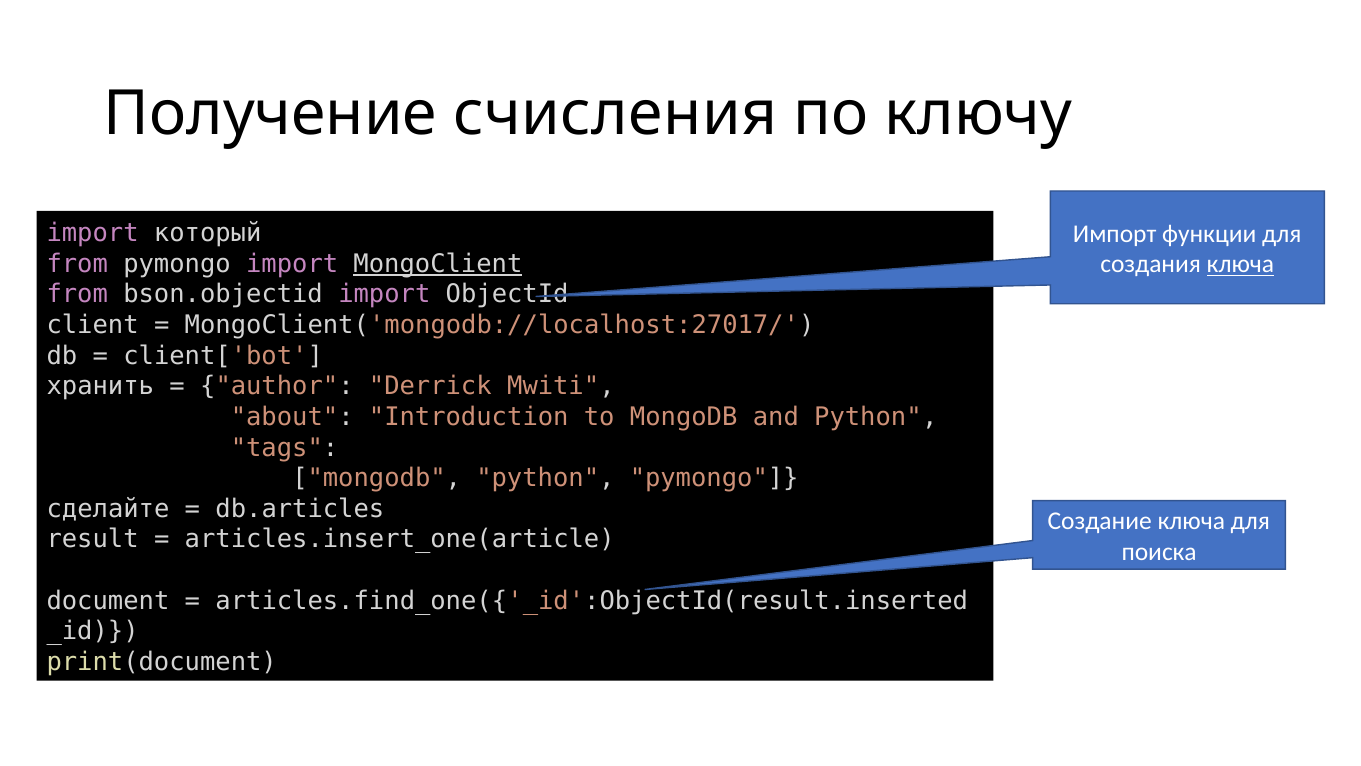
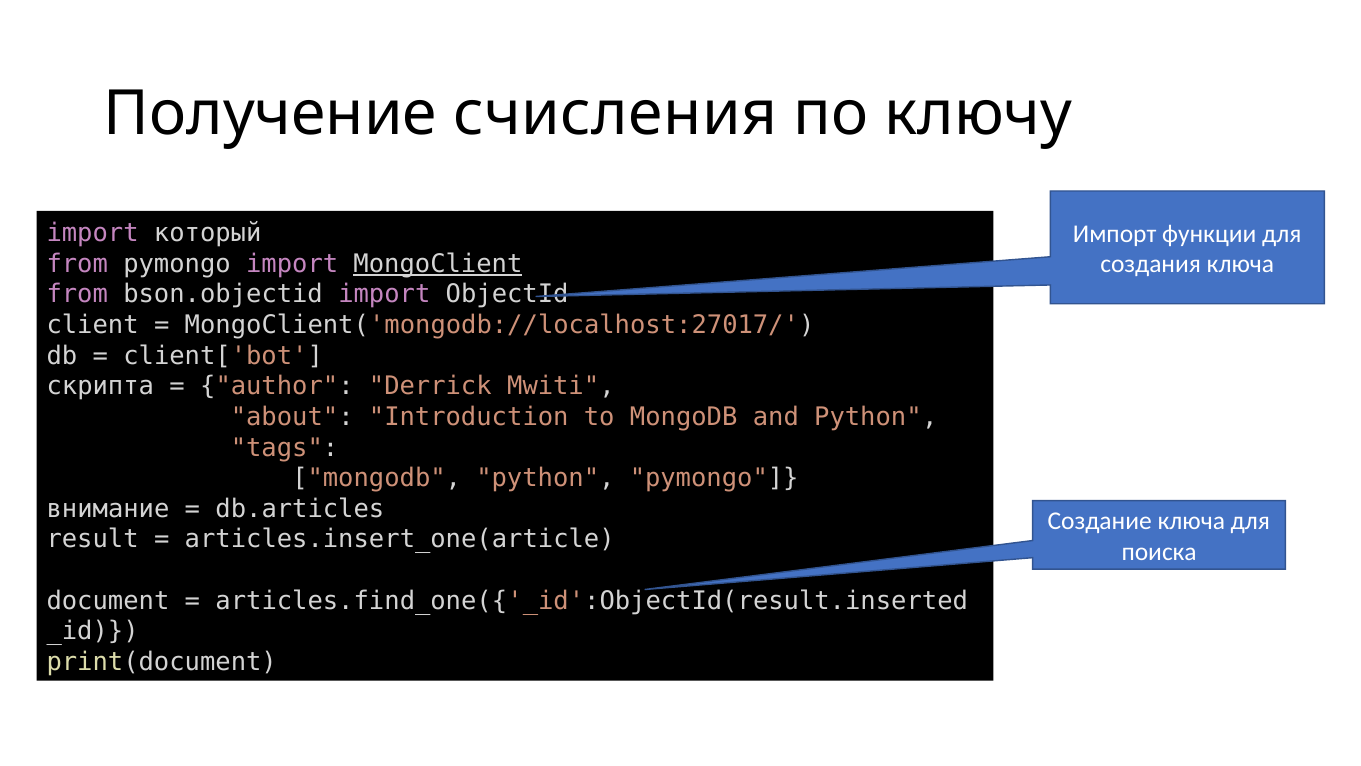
ключа underline: present -> none (1240, 264)
хранить: хранить -> скрипта (100, 386)
сделайте: сделайте -> внимание (108, 509)
